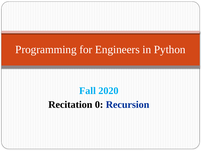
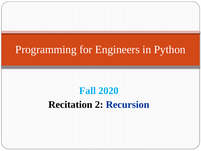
0: 0 -> 2 (99, 104)
